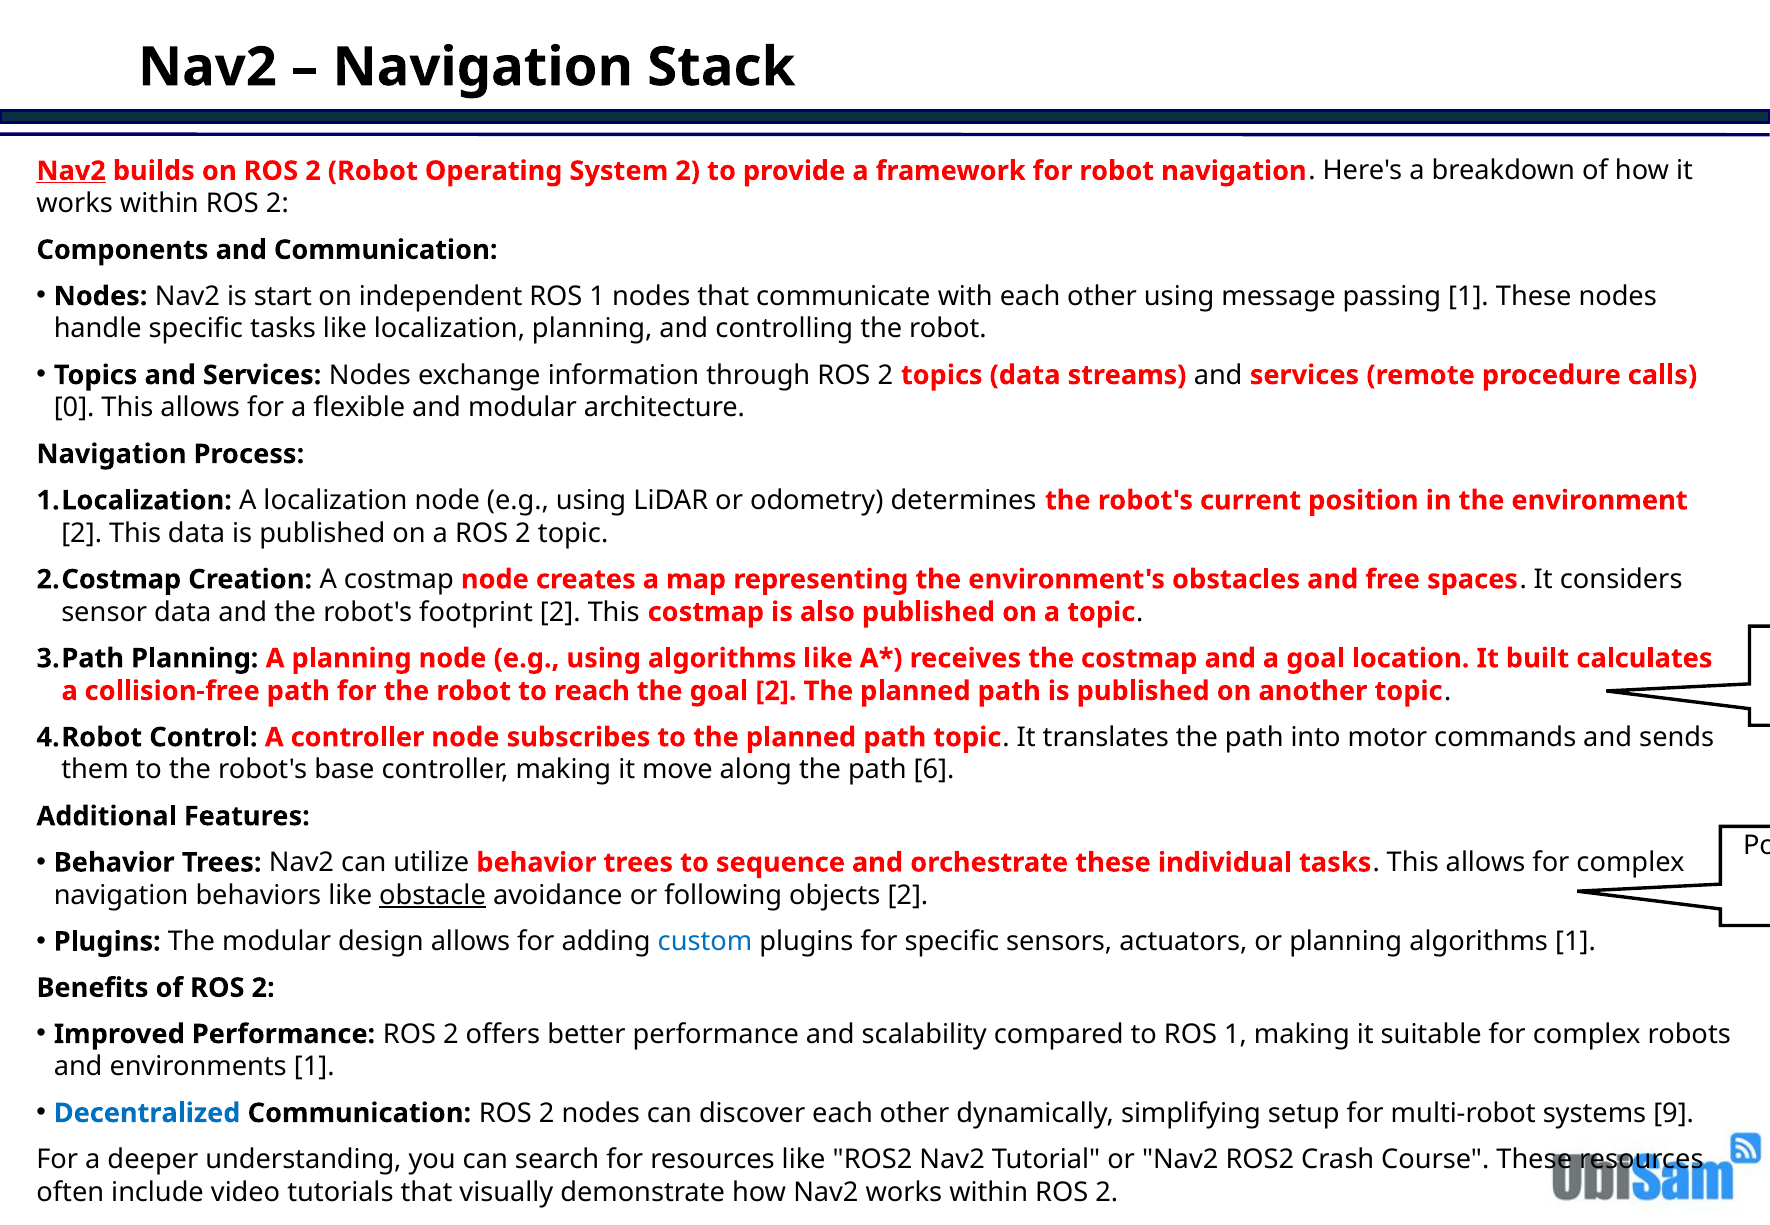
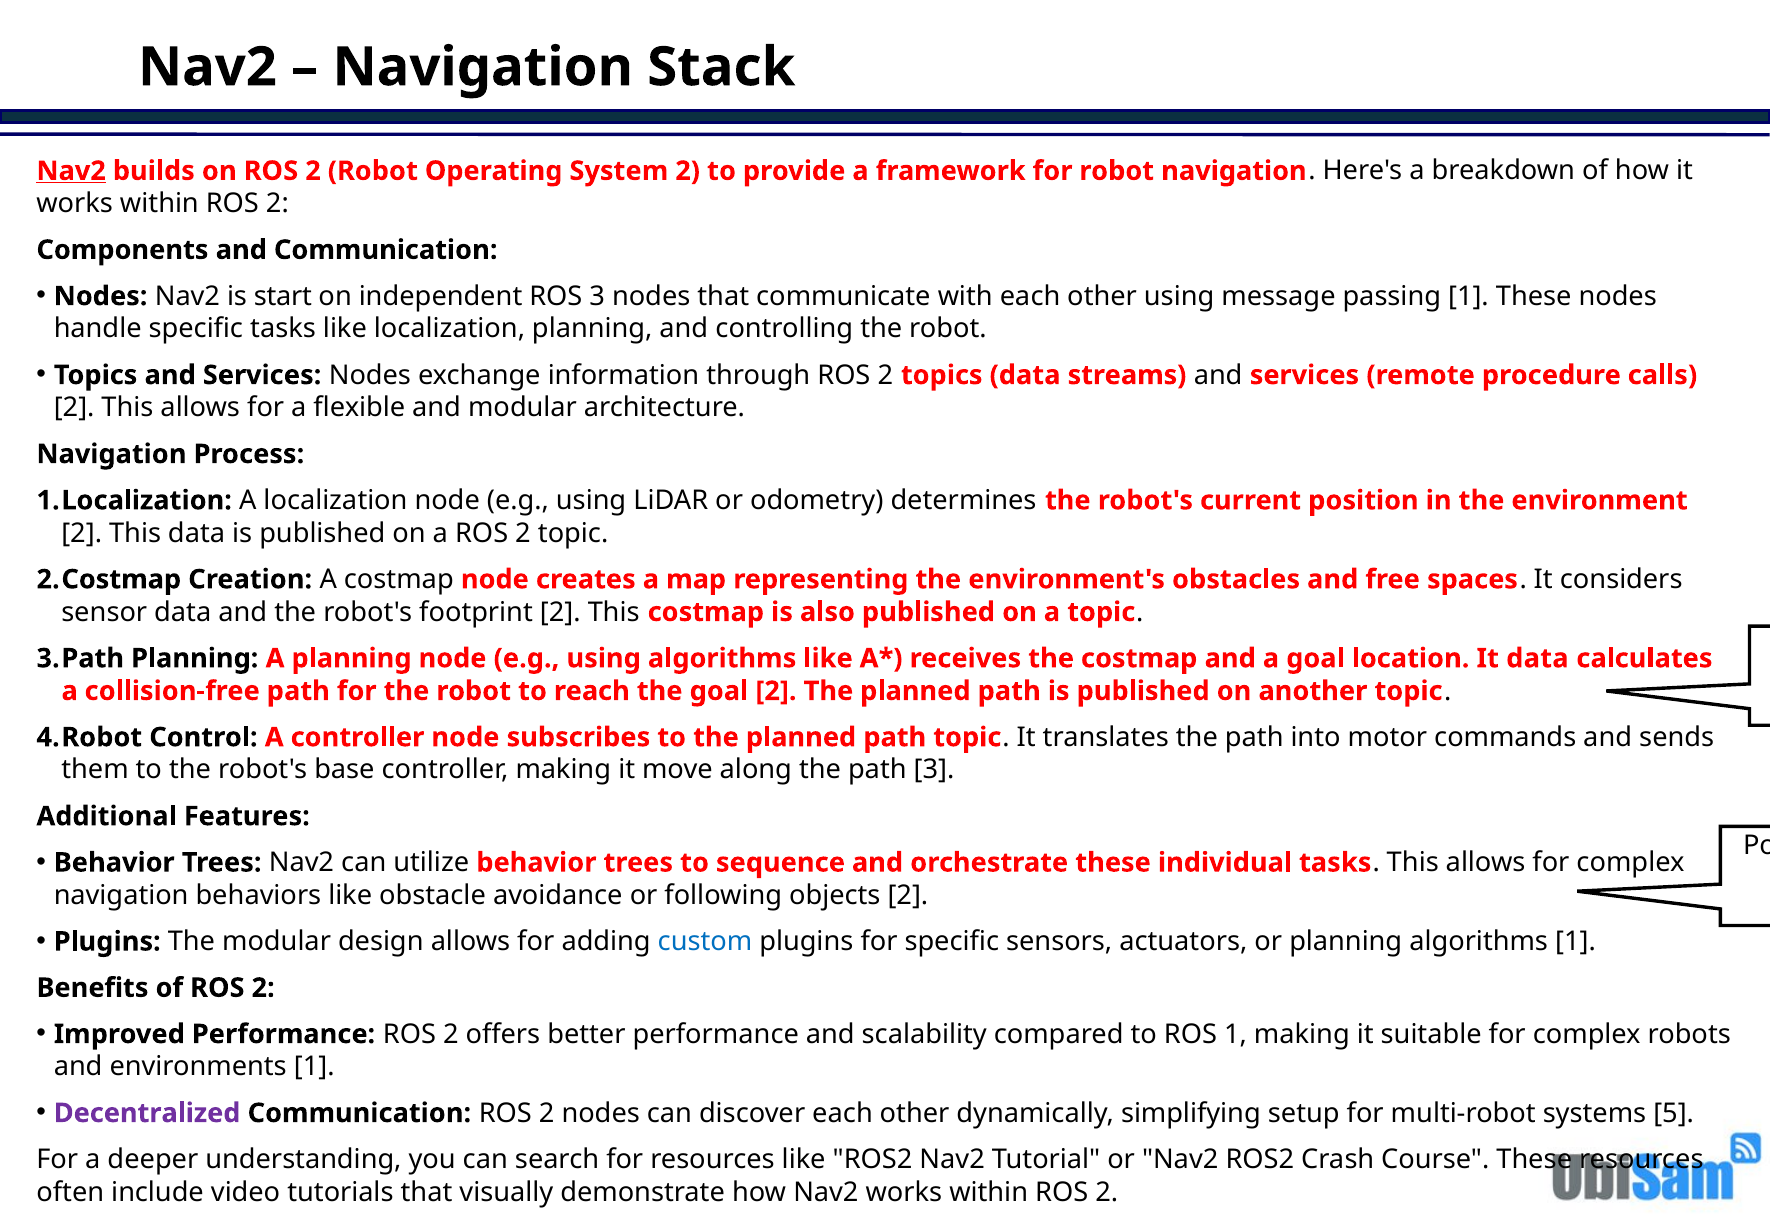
independent ROS 1: 1 -> 3 (597, 296)
0: 0 -> 2 (74, 408)
It built: built -> data (1537, 659)
path 6: 6 -> 3 (934, 770)
obstacle underline: present -> none (432, 896)
Decentralized colour: blue -> purple (147, 1113)
9: 9 -> 5 (1674, 1113)
